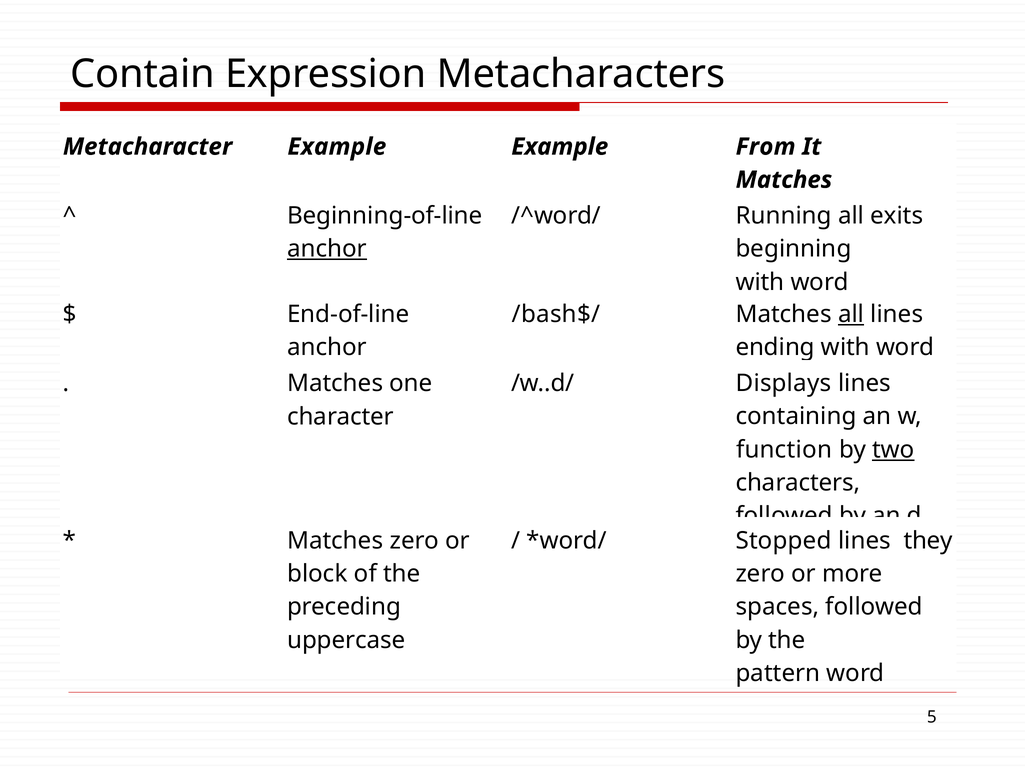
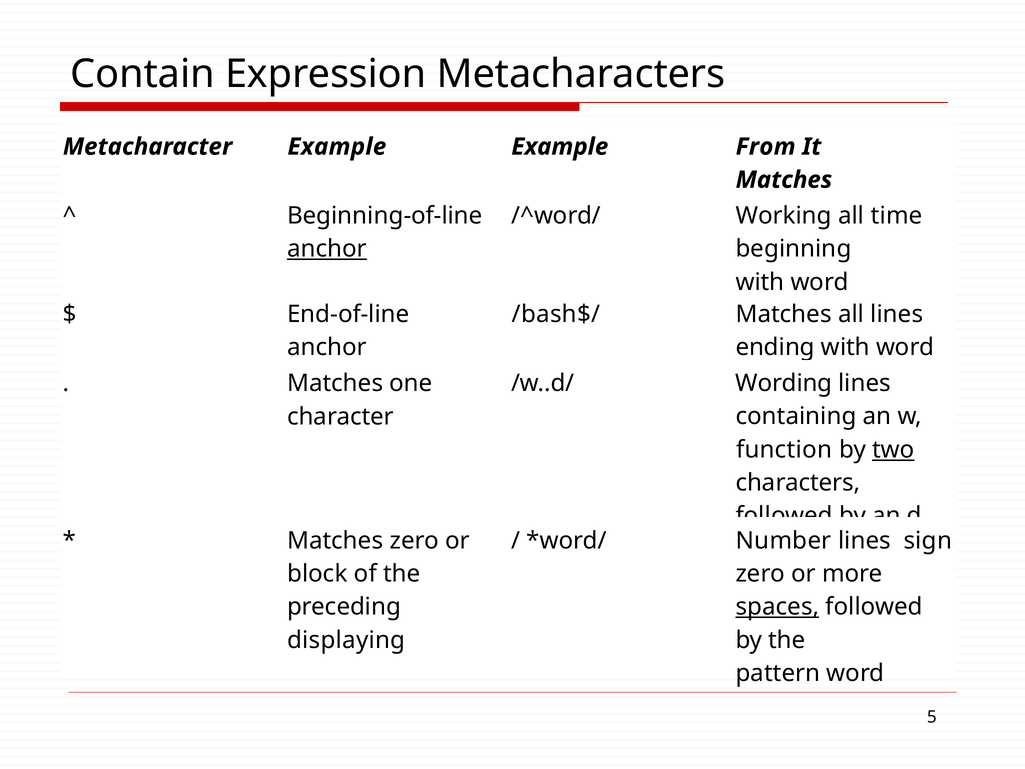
Running: Running -> Working (784, 216)
exits: exits -> time (897, 216)
all underline: present -> none (851, 314)
Displays: Displays -> Wording (784, 383)
Stopped: Stopped -> Number (784, 541)
they: they -> sign (928, 541)
spaces underline: none -> present (777, 607)
uppercase: uppercase -> displaying (346, 640)
